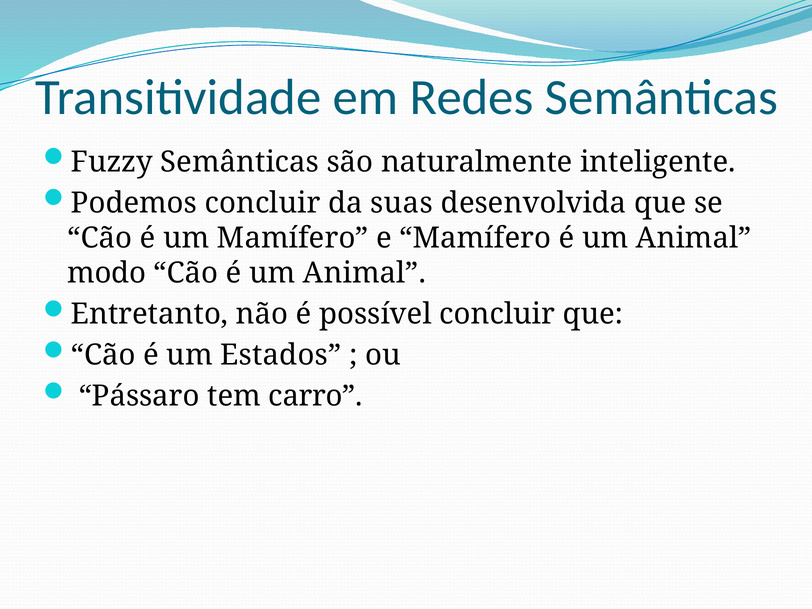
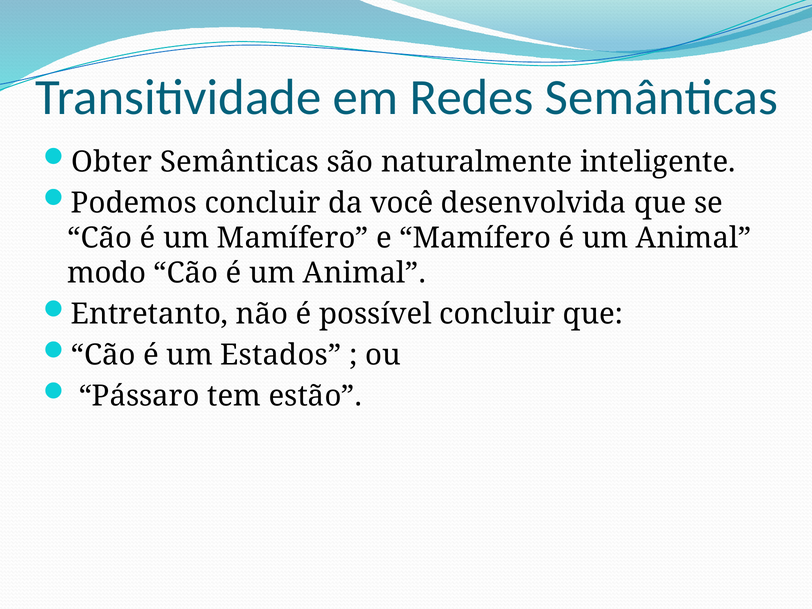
Fuzzy: Fuzzy -> Obter (112, 162)
suas: suas -> você (402, 203)
carro: carro -> estão (315, 396)
